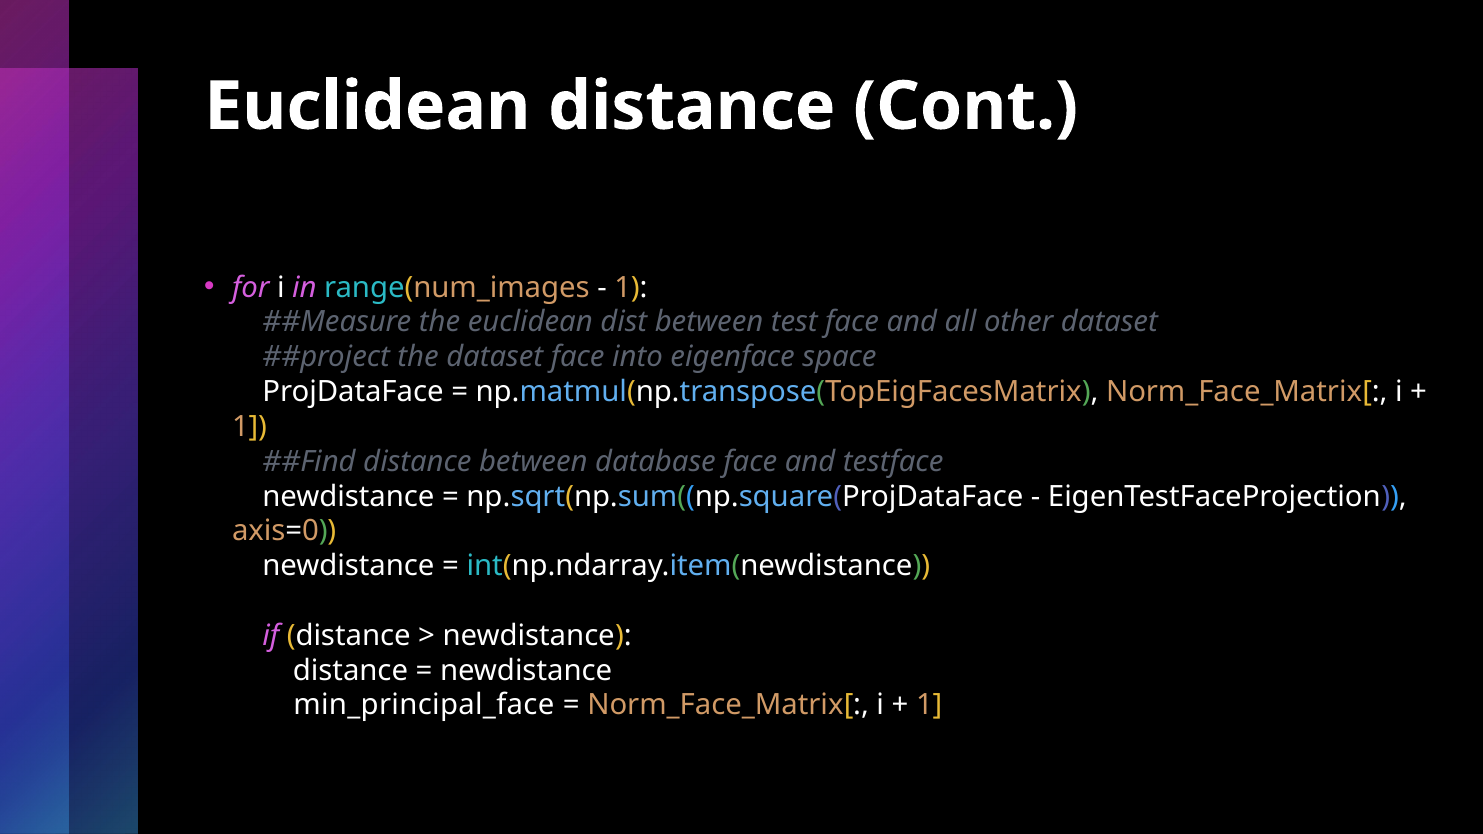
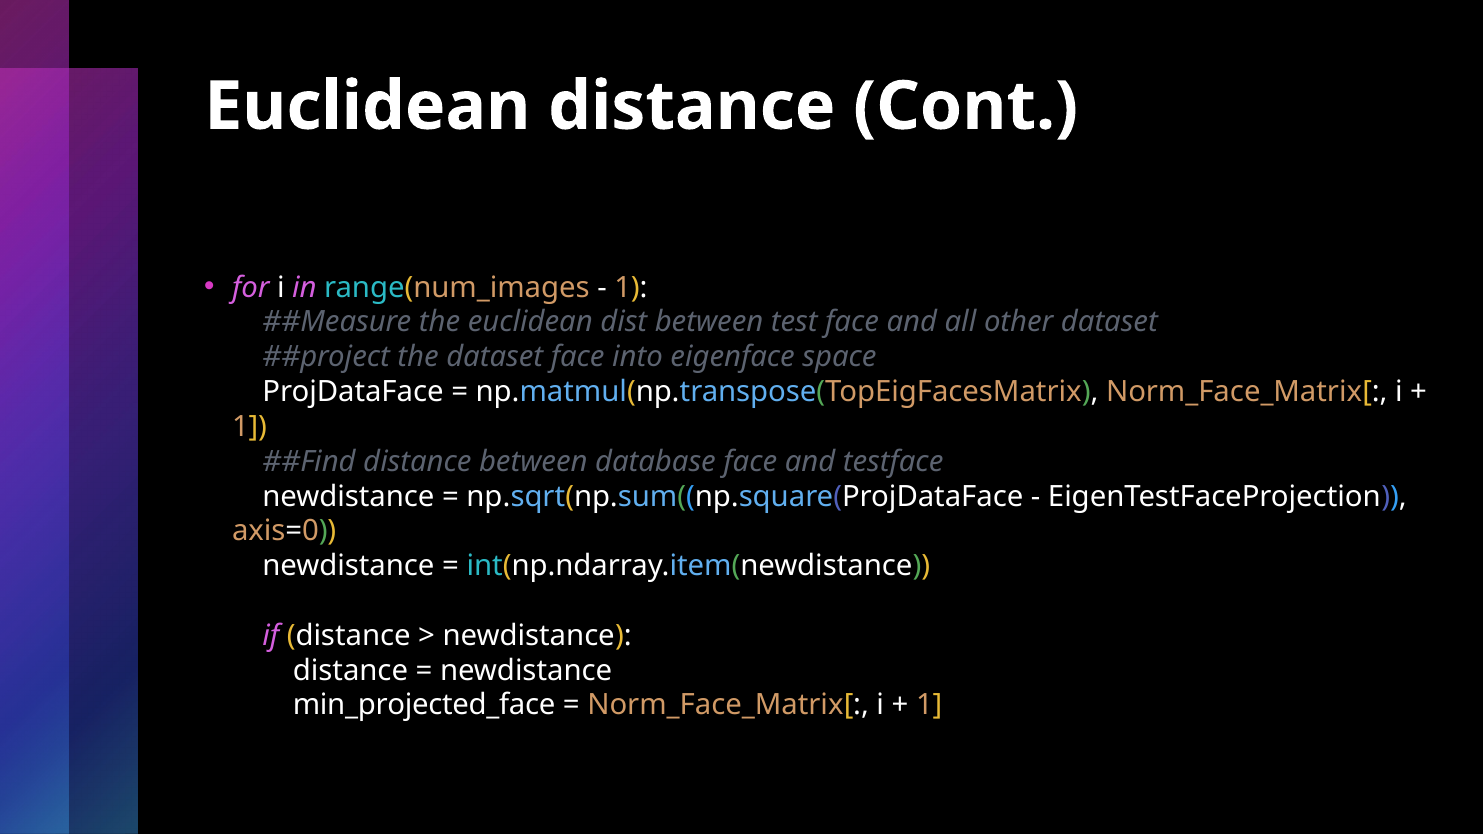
min_principal_face: min_principal_face -> min_projected_face (424, 705)
